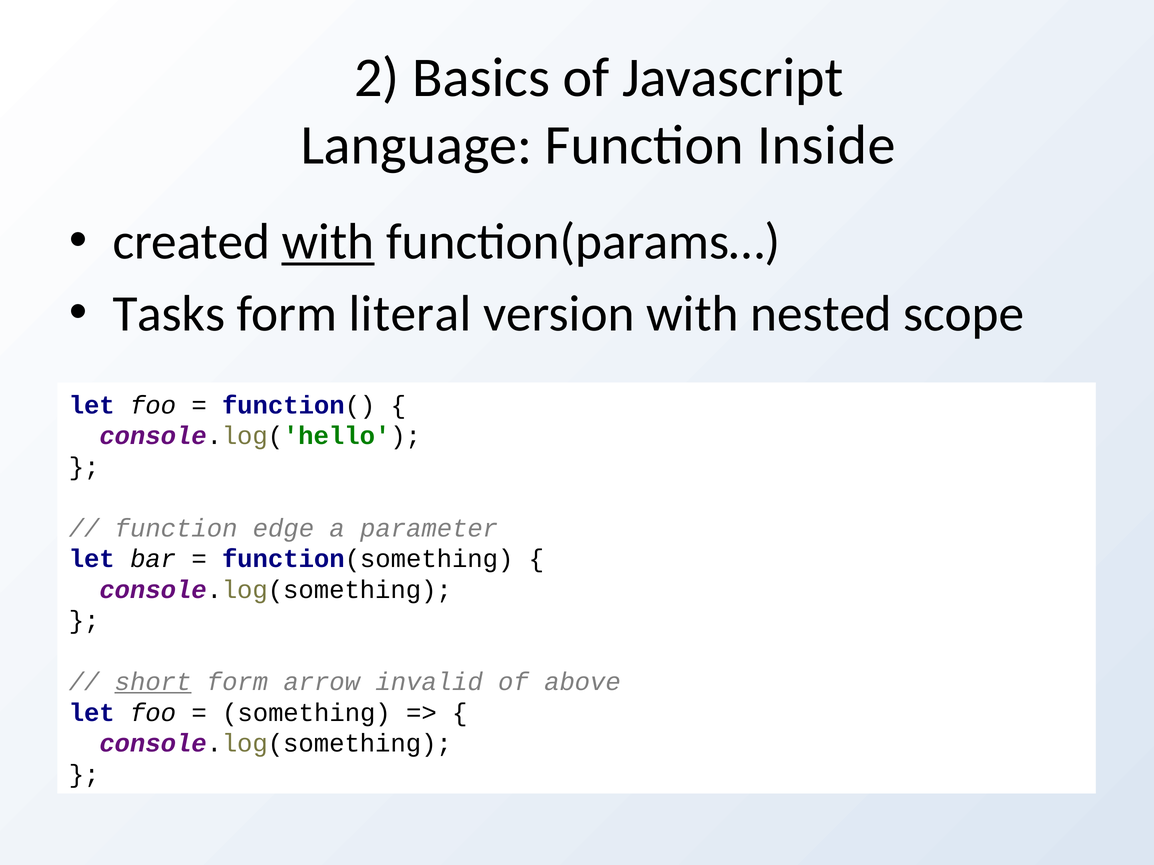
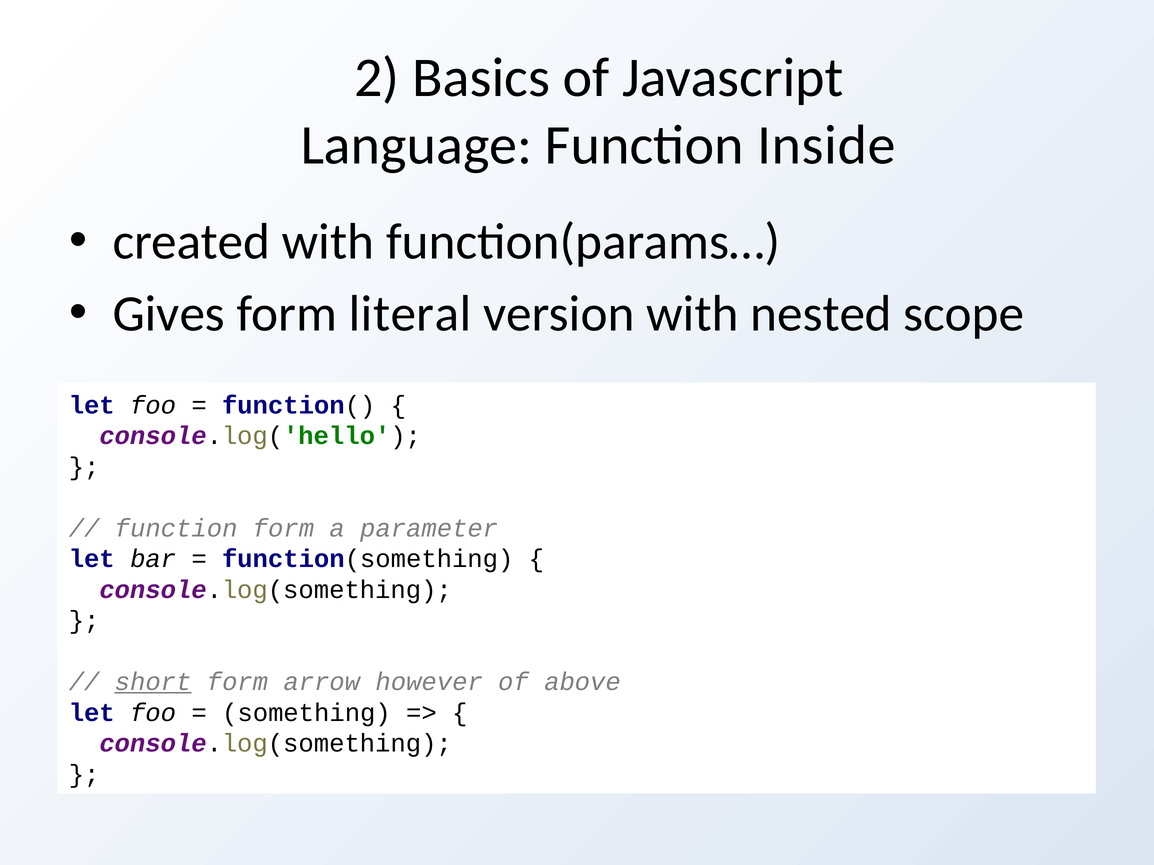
with underline: present -> none (328, 242)
Tasks: Tasks -> Gives (169, 314)
function edge: edge -> form (283, 529)
invalid: invalid -> however (429, 682)
